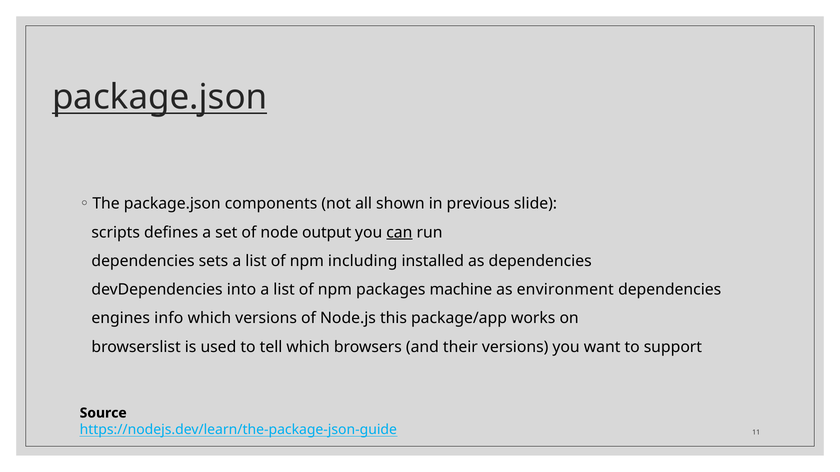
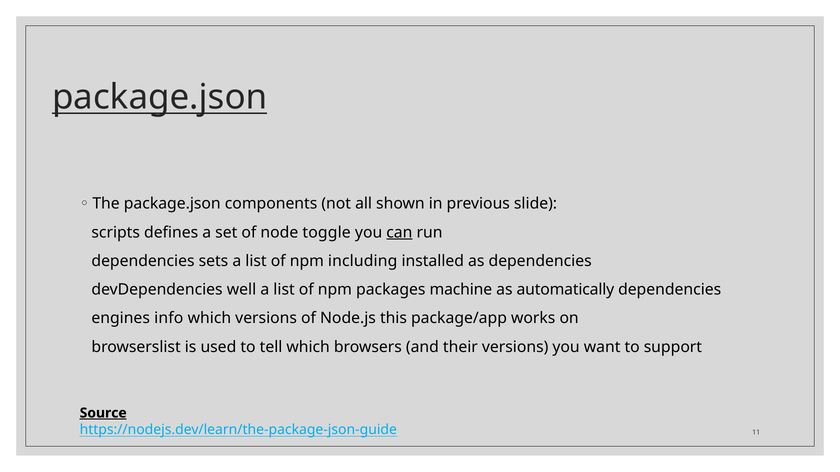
output: output -> toggle (327, 233)
into: into -> well (242, 290)
environment: environment -> automatically (565, 290)
Source underline: none -> present (103, 413)
